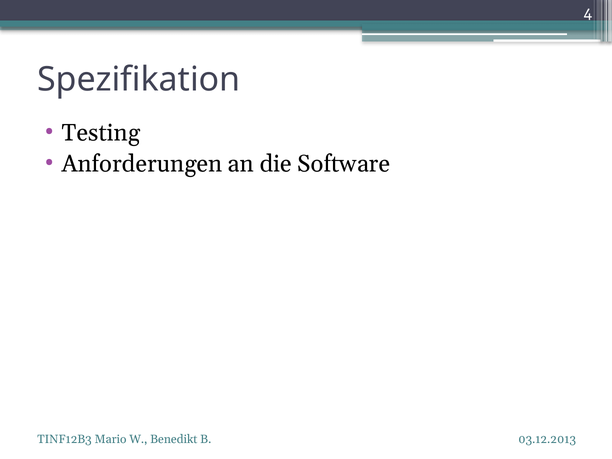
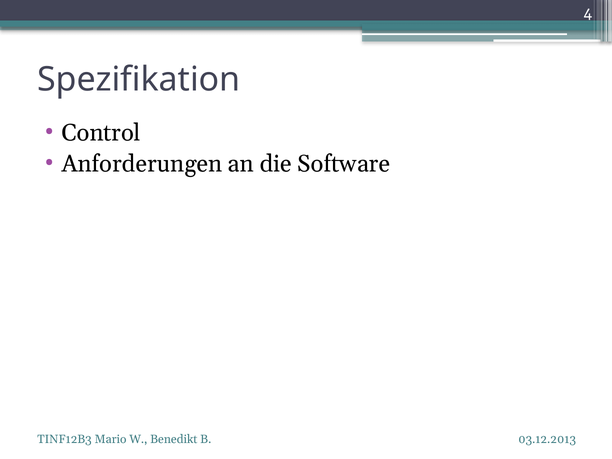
Testing: Testing -> Control (101, 133)
